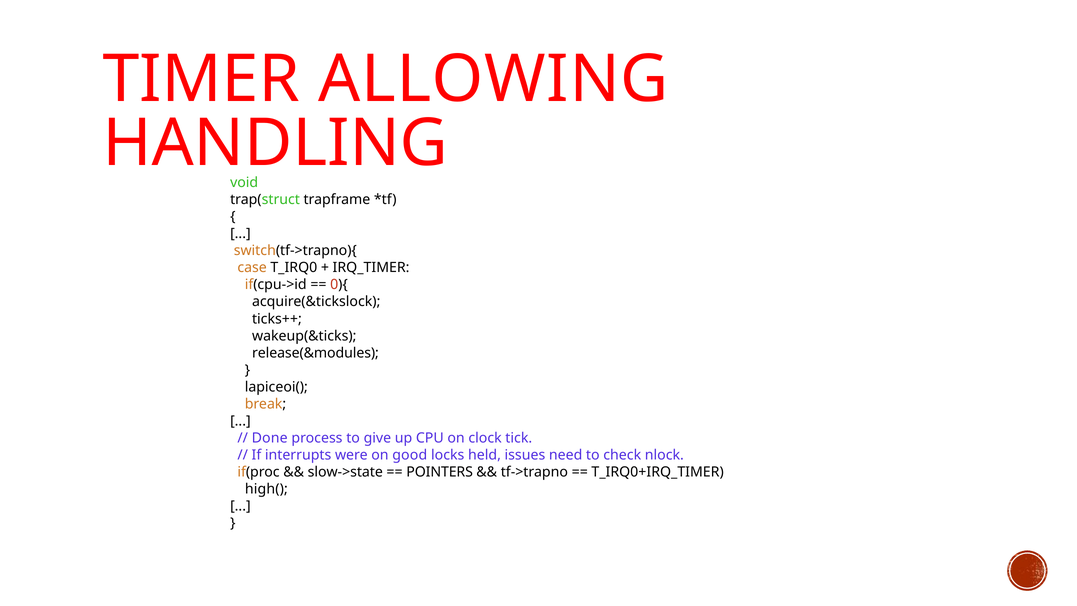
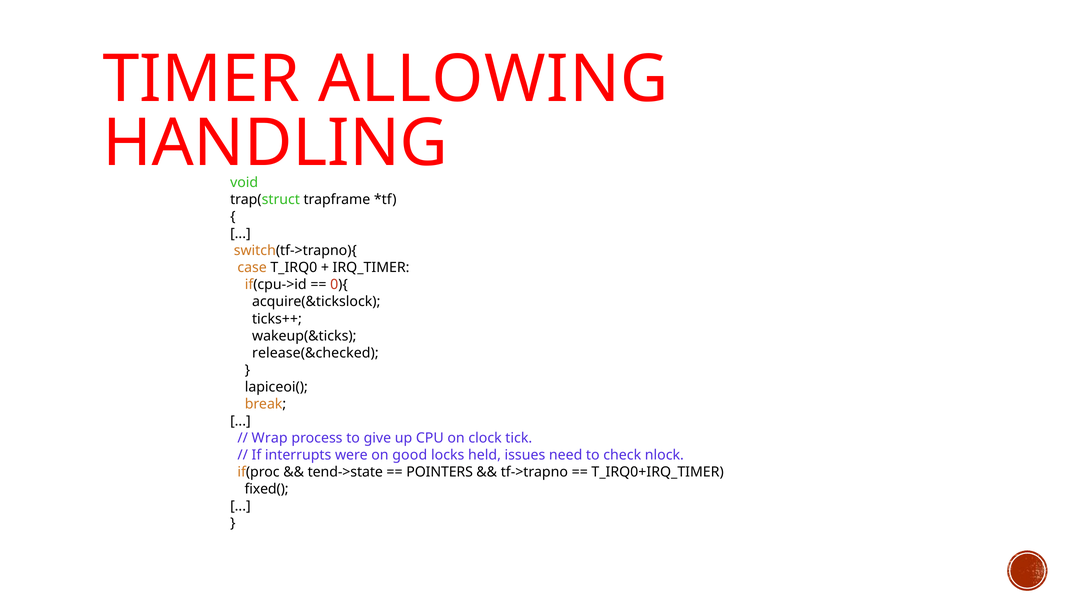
release(&modules: release(&modules -> release(&checked (315, 353)
Done: Done -> Wrap (270, 438)
slow->state: slow->state -> tend->state (345, 472)
high(: high( -> fixed( (267, 489)
